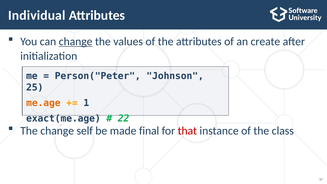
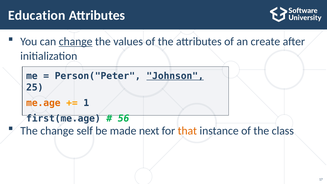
Individual: Individual -> Education (37, 15)
Johnson underline: none -> present (175, 76)
exact(me.age: exact(me.age -> first(me.age (63, 118)
22: 22 -> 56 (124, 118)
final: final -> next (149, 131)
that colour: red -> orange (187, 131)
